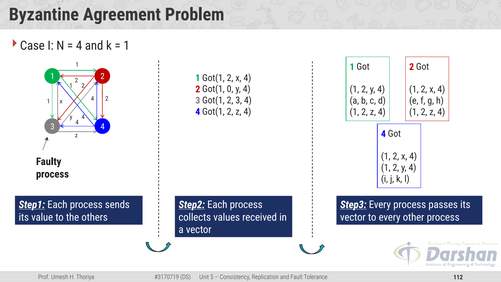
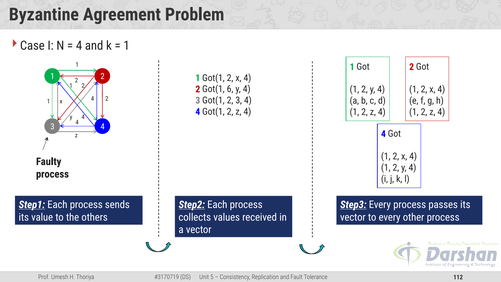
0: 0 -> 6 (230, 89)
